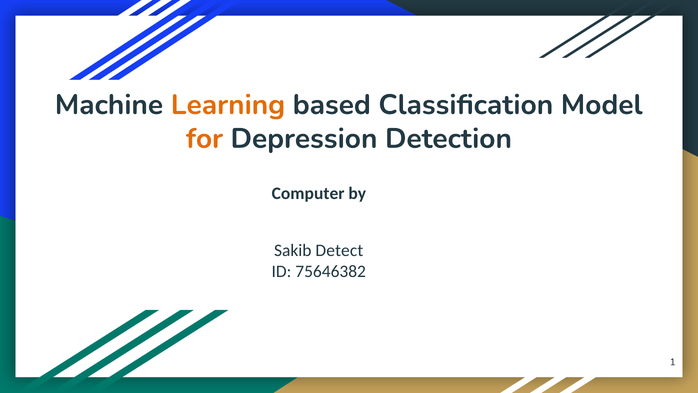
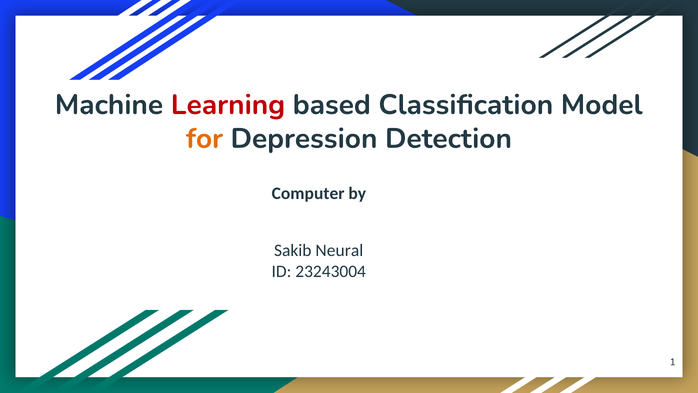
Learning colour: orange -> red (228, 105)
Detect: Detect -> Neural (339, 250)
75646382: 75646382 -> 23243004 (331, 271)
